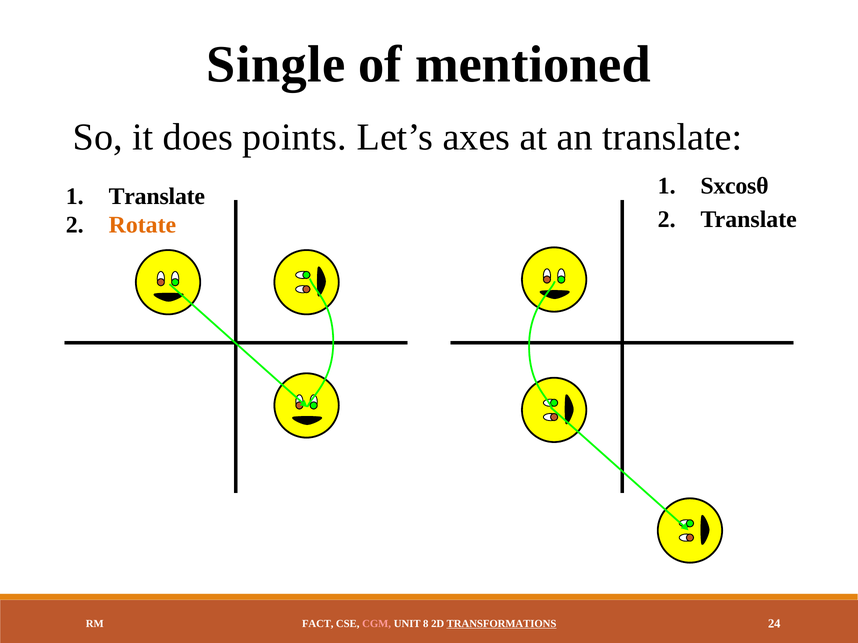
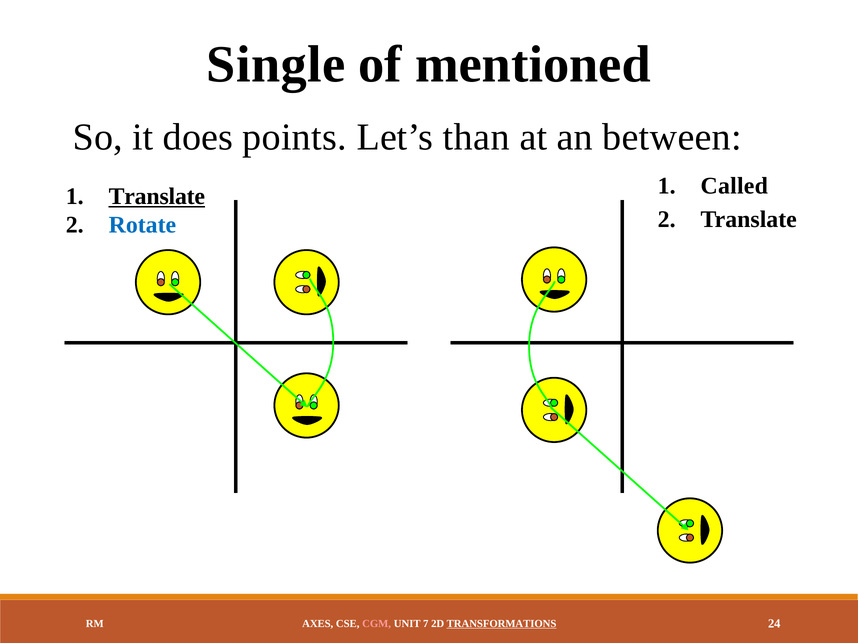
axes: axes -> than (476, 137)
an translate: translate -> between (672, 137)
Sxcosθ: Sxcosθ -> Called (734, 186)
Translate underline: none -> present (157, 196)
Rotate colour: orange -> blue (142, 225)
FACT: FACT -> AXES (318, 624)
8: 8 -> 7 (426, 624)
